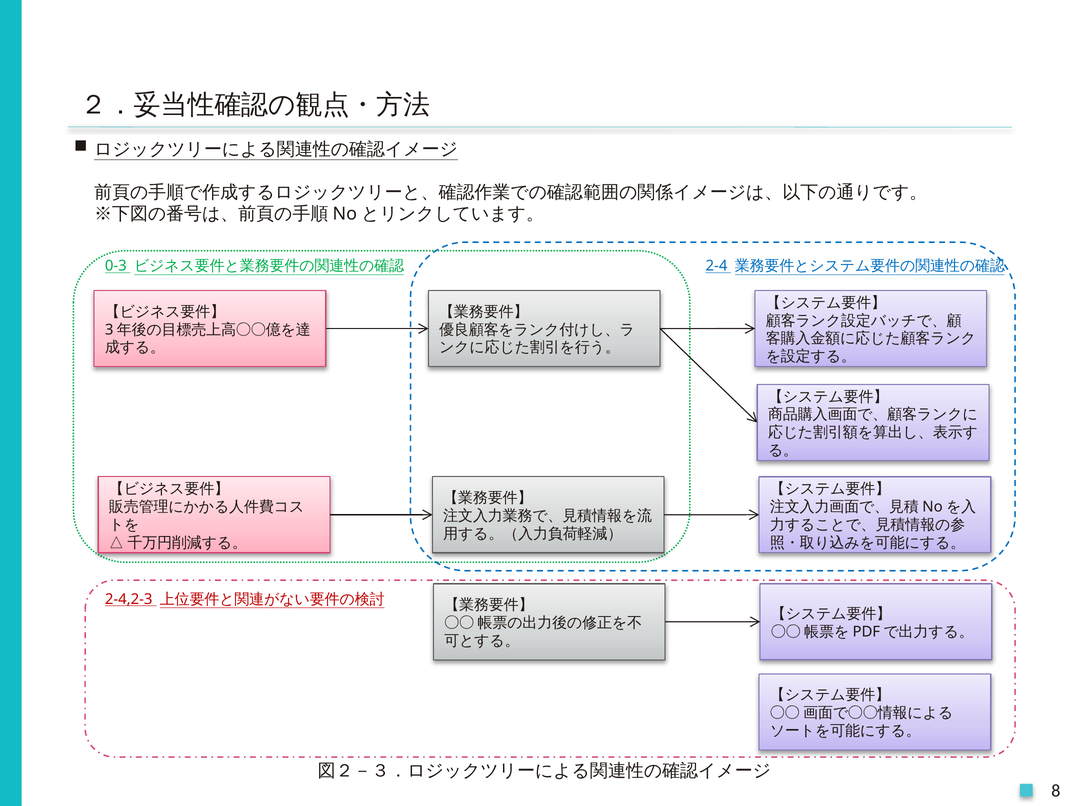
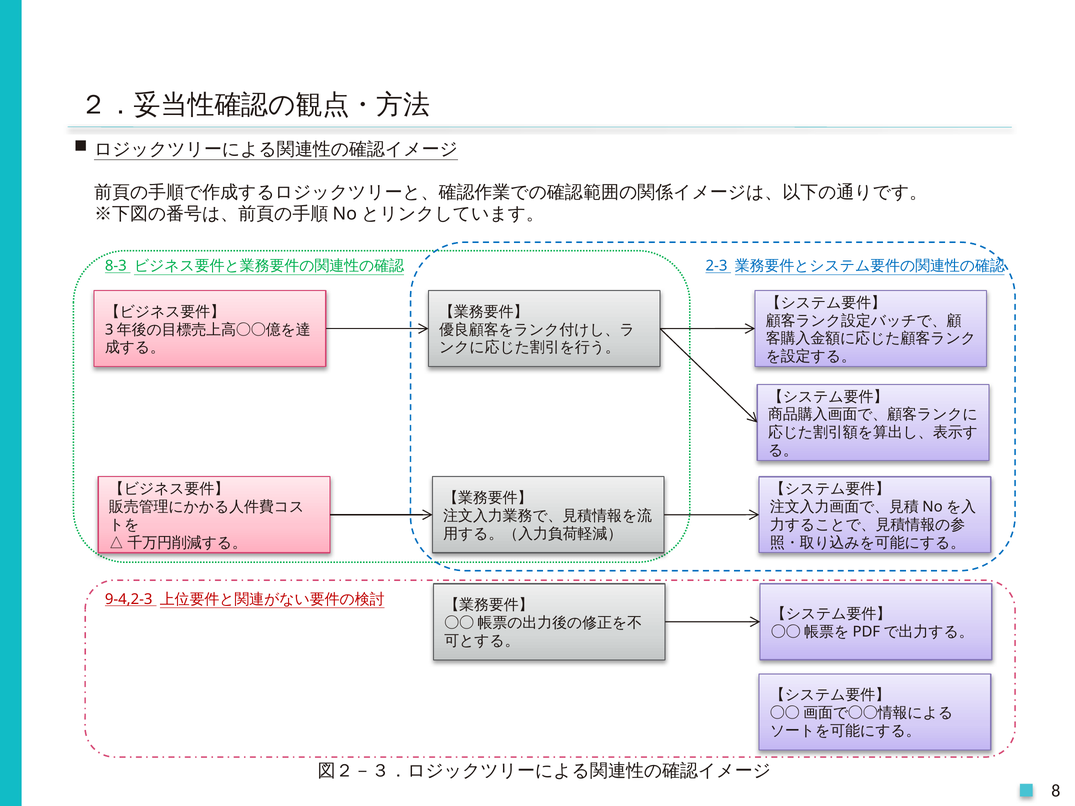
0-3: 0-3 -> 8-3 (116, 266)
2-4: 2-4 -> 2-3 (717, 266)
2-4,2-3: 2-4,2-3 -> 9-4,2-3 (129, 599)
